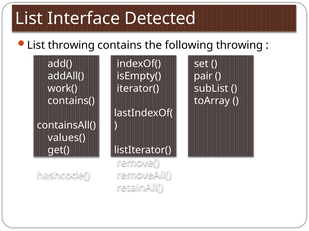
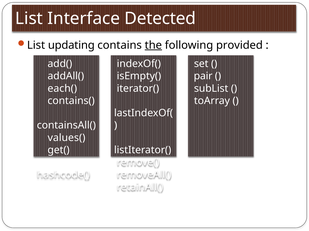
List throwing: throwing -> updating (71, 45)
the underline: none -> present (153, 45)
following throwing: throwing -> provided (239, 45)
work(: work( -> each( (62, 89)
